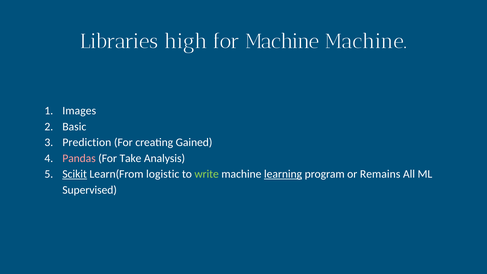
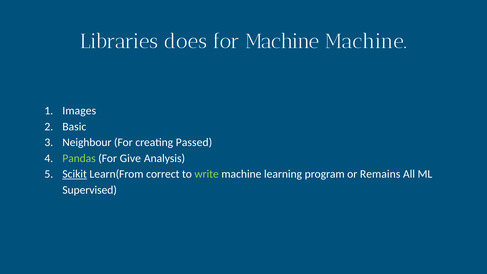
high: high -> does (186, 42)
Prediction: Prediction -> Neighbour (87, 142)
Gained: Gained -> Passed (194, 142)
Pandas colour: pink -> light green (79, 158)
Take: Take -> Give (130, 158)
logistic: logistic -> correct (163, 174)
learning underline: present -> none (283, 174)
